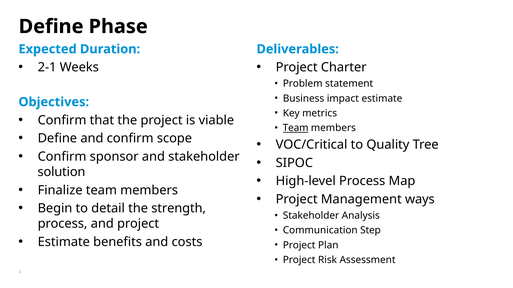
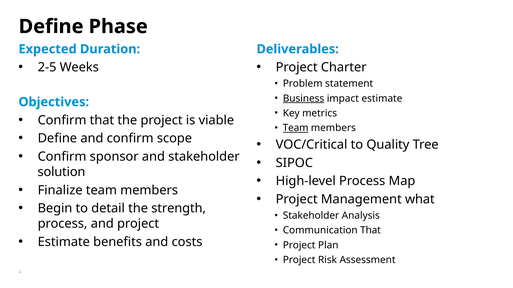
2-1: 2-1 -> 2-5 (47, 67)
Business underline: none -> present (304, 99)
ways: ways -> what (420, 200)
Communication Step: Step -> That (370, 231)
